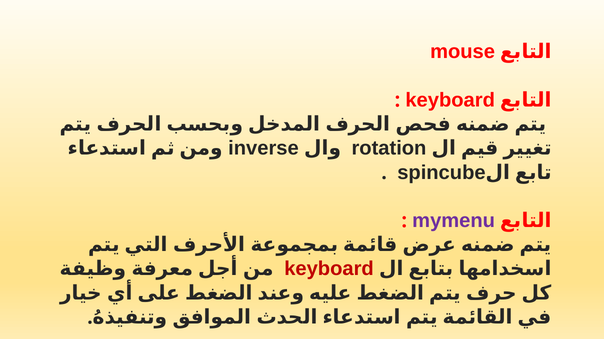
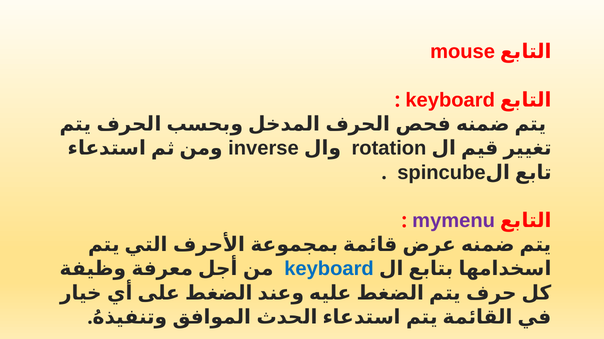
keyboard colour: red -> blue (329, 269)
